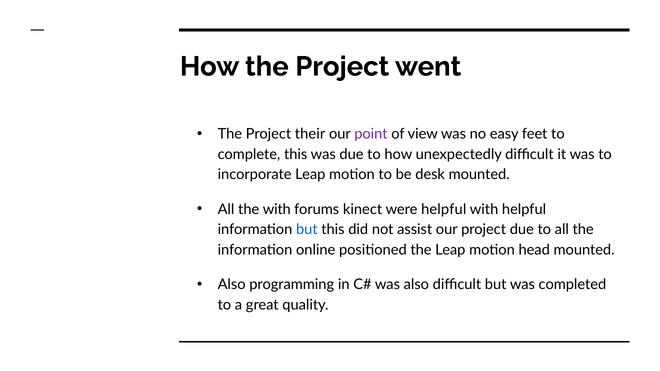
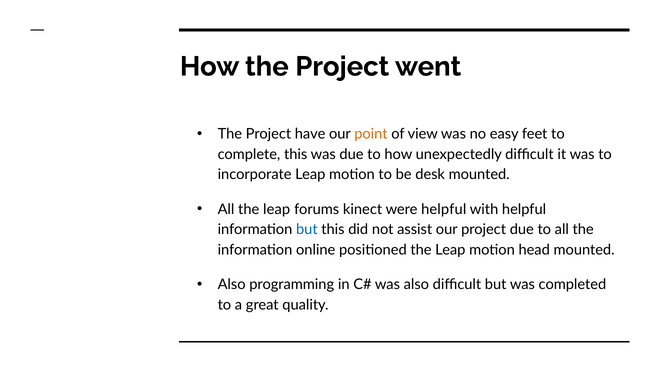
their: their -> have (310, 134)
point colour: purple -> orange (371, 134)
All the with: with -> leap (277, 210)
